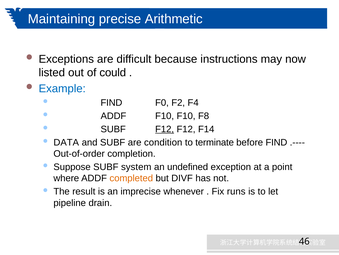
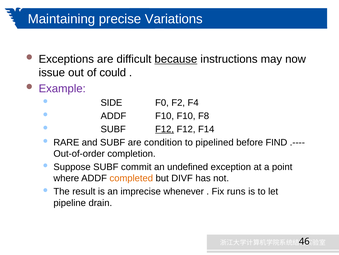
Arithmetic: Arithmetic -> Variations (174, 19)
because underline: none -> present (176, 59)
listed: listed -> issue (52, 73)
Example colour: blue -> purple (62, 88)
FIND: FIND -> SIDE (111, 103)
DATA: DATA -> RARE (66, 142)
terminate: terminate -> pipelined (215, 142)
system: system -> commit (136, 167)
